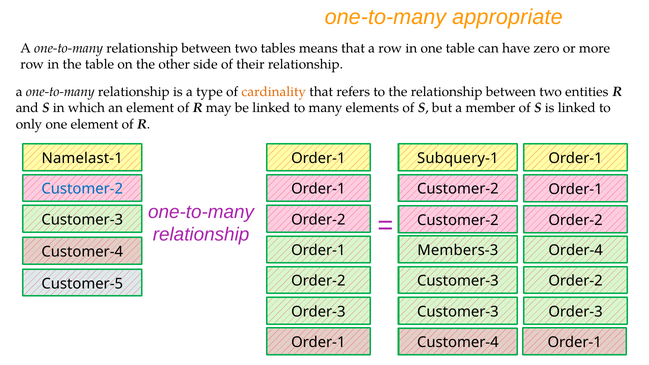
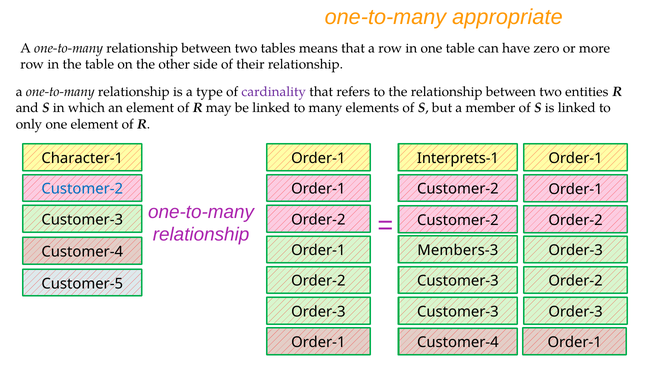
cardinality colour: orange -> purple (274, 92)
Namelast-1: Namelast-1 -> Character-1 (82, 158)
Subquery-1: Subquery-1 -> Interprets-1 (458, 158)
Order-4: Order-4 -> Order-3 (576, 251)
